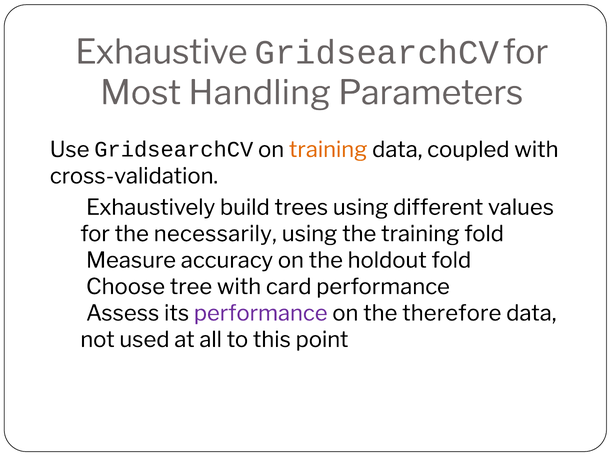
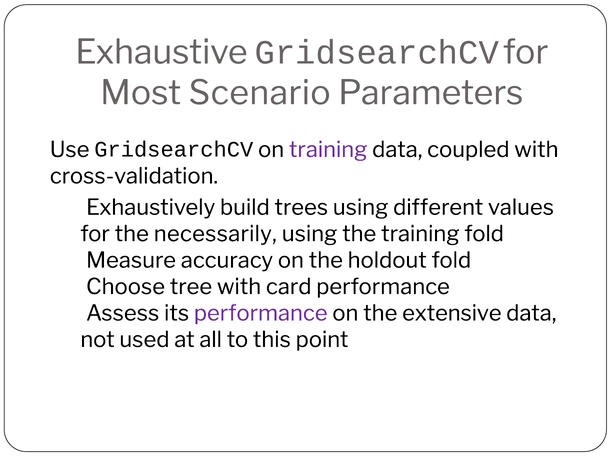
Handling: Handling -> Scenario (260, 93)
training colour: orange -> purple (328, 150)
therefore: therefore -> extensive (452, 313)
